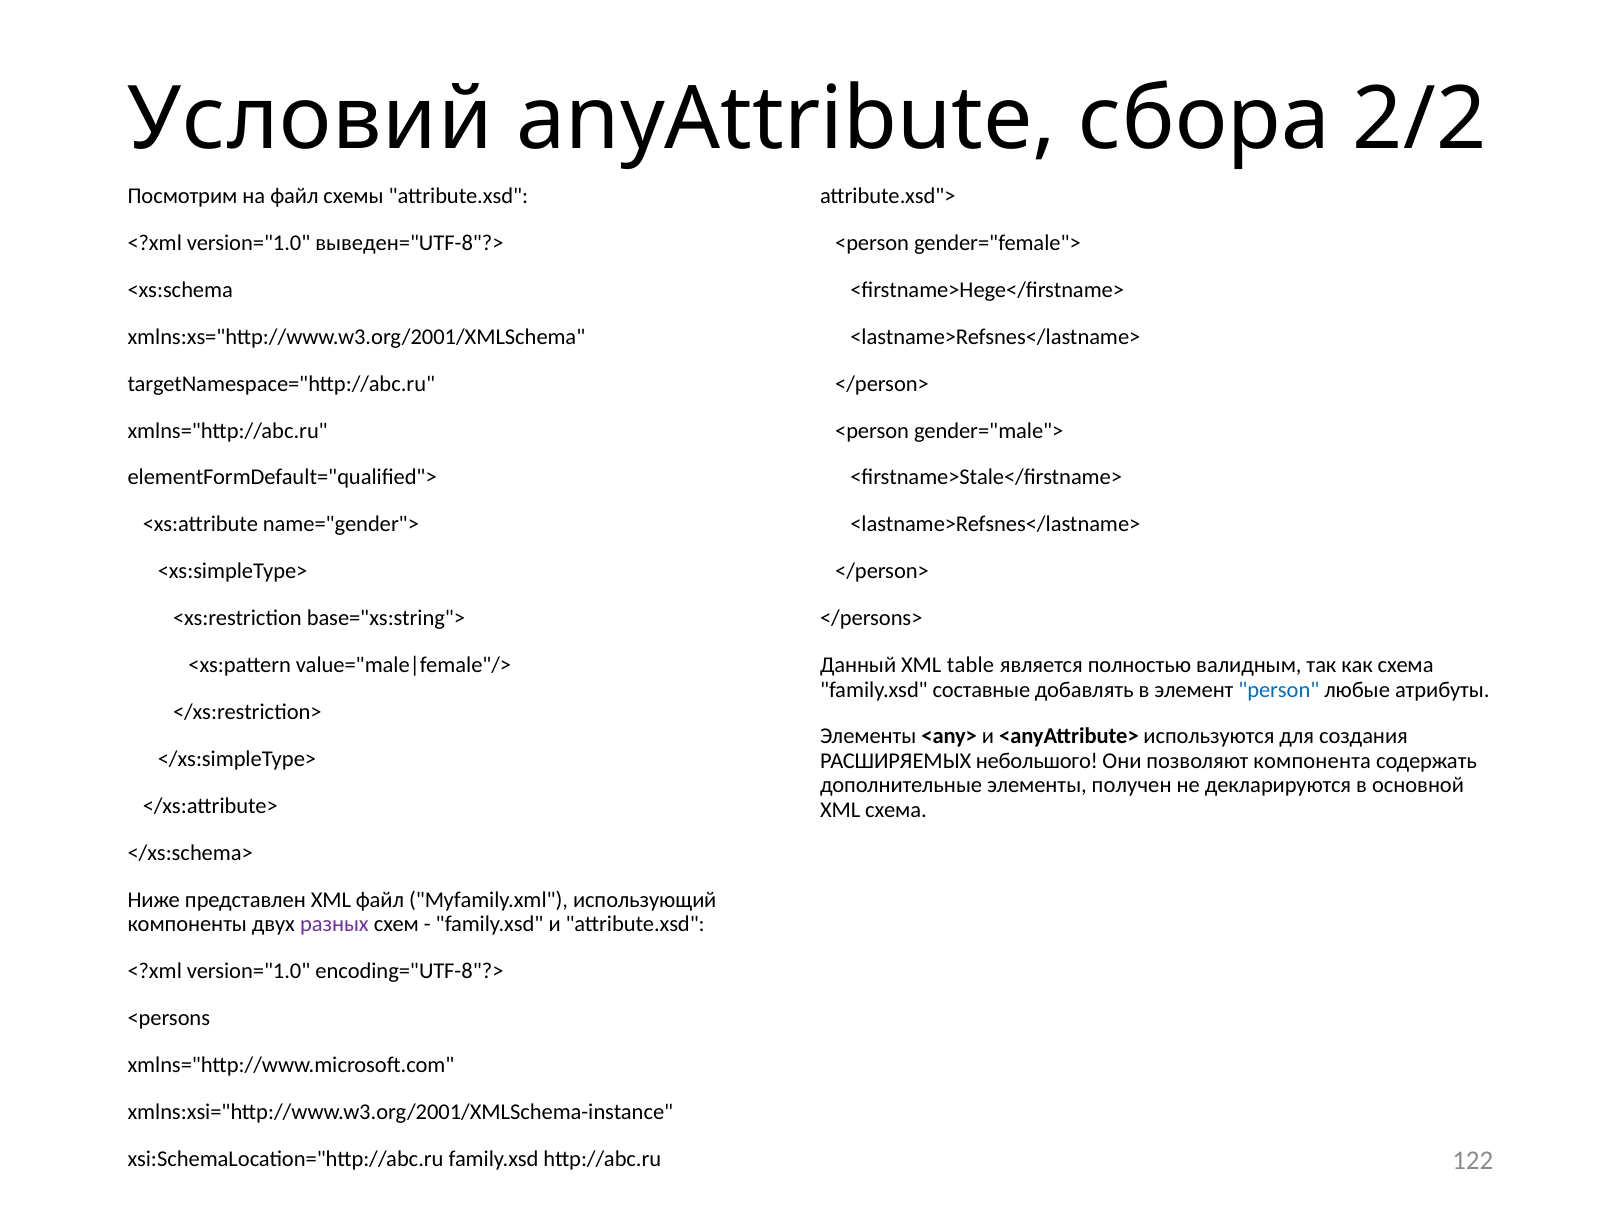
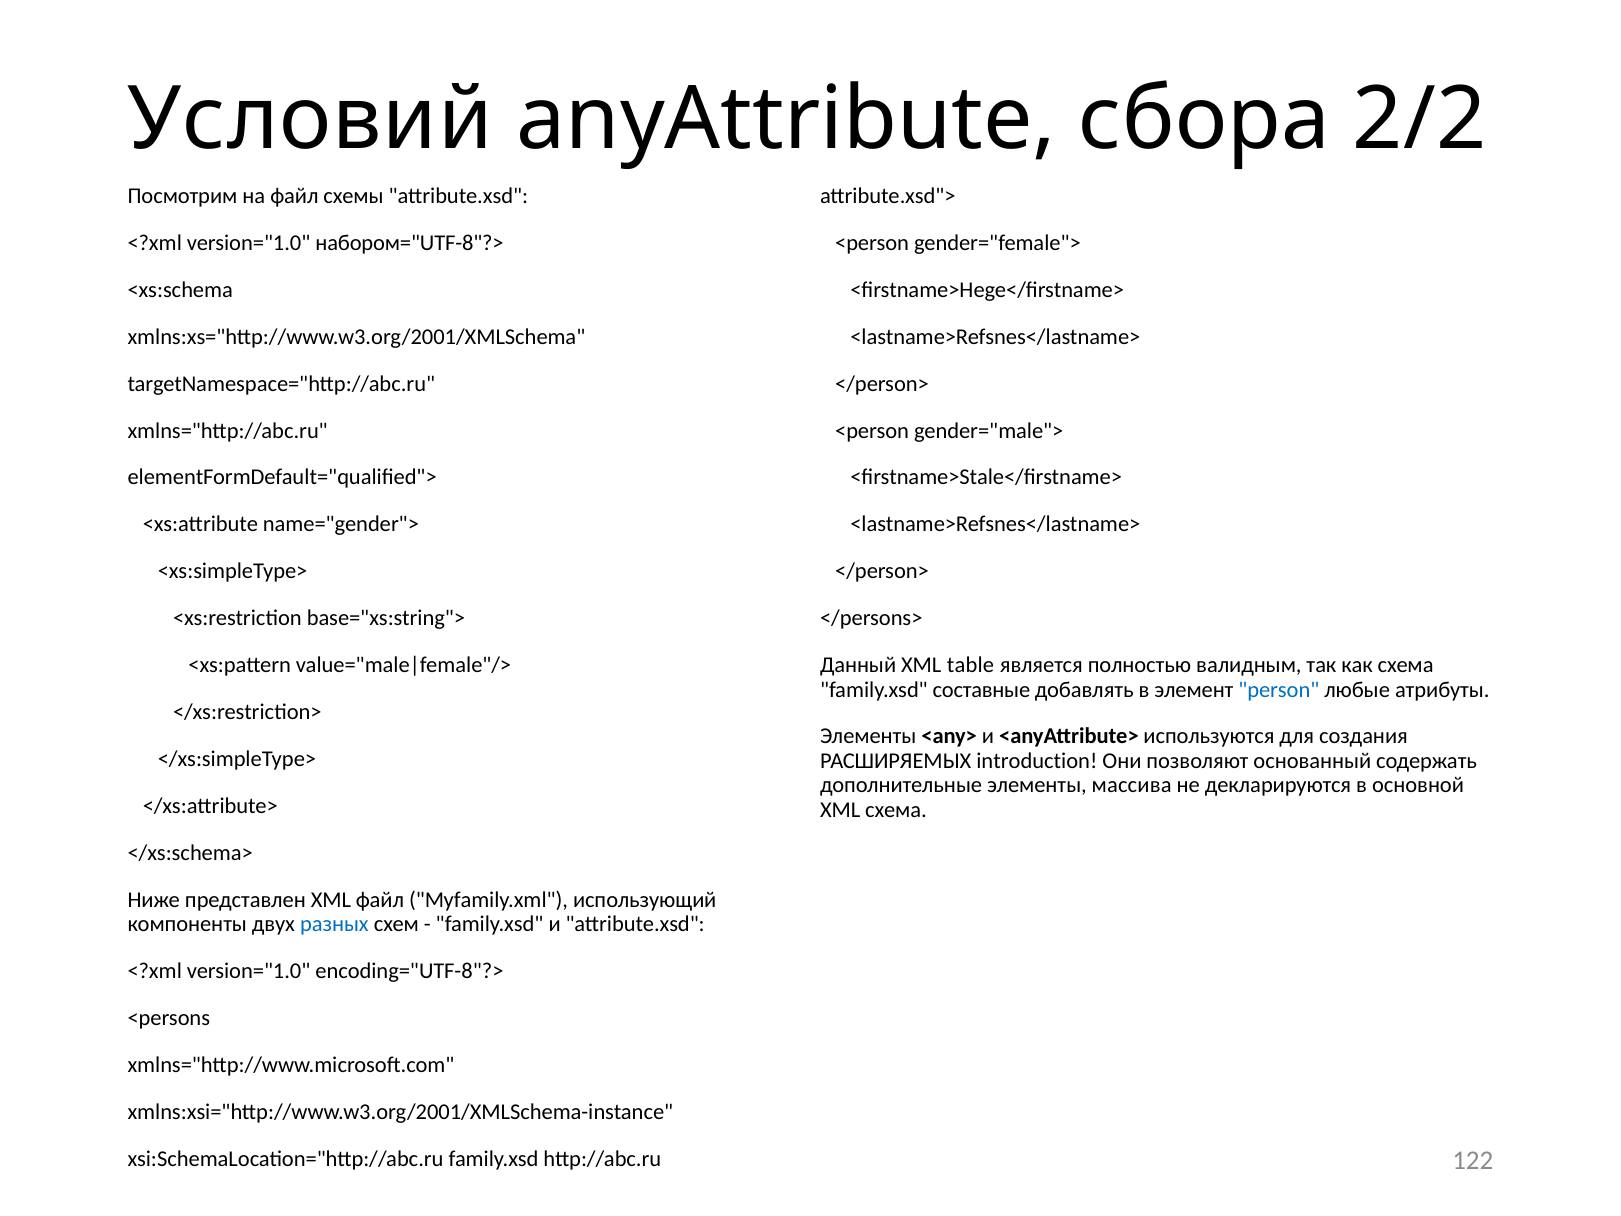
выведен="UTF-8"?>: выведен="UTF-8"?> -> набором="UTF-8"?> (410, 243)
небольшого: небольшого -> introduction (1037, 761)
компонента: компонента -> основанный (1312, 761)
получен: получен -> массива (1132, 785)
разных colour: purple -> blue (334, 924)
